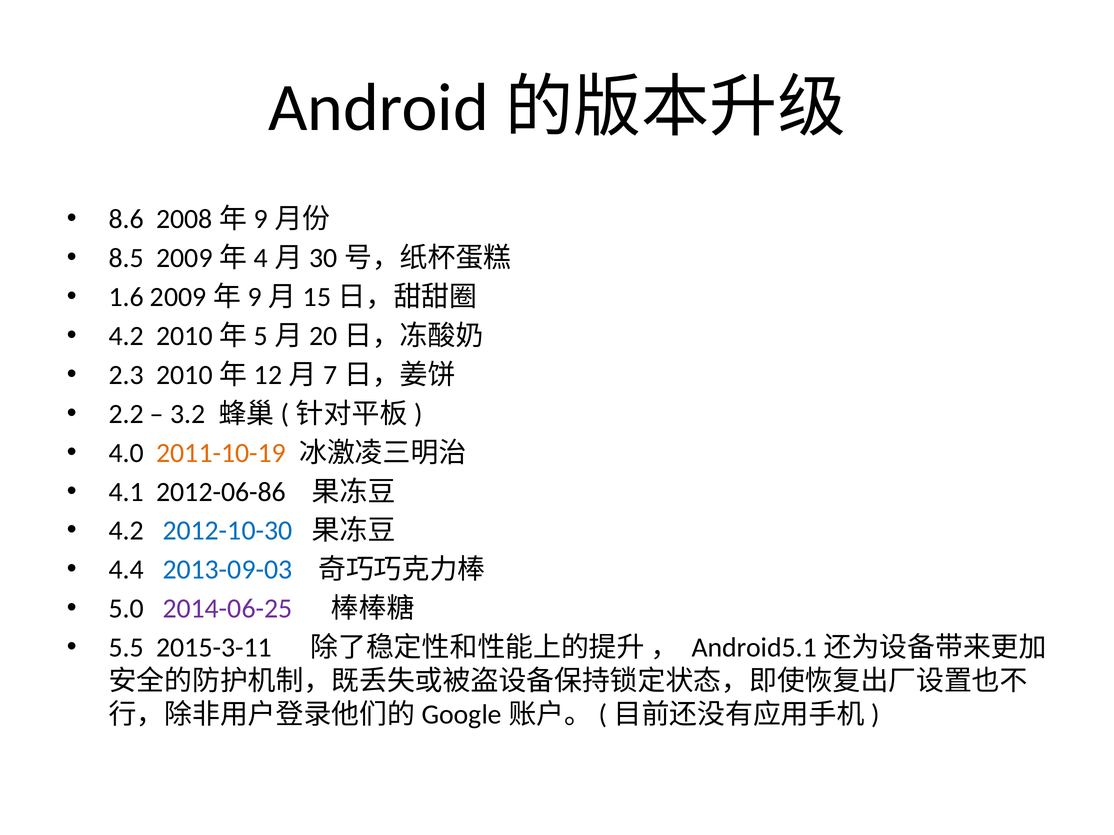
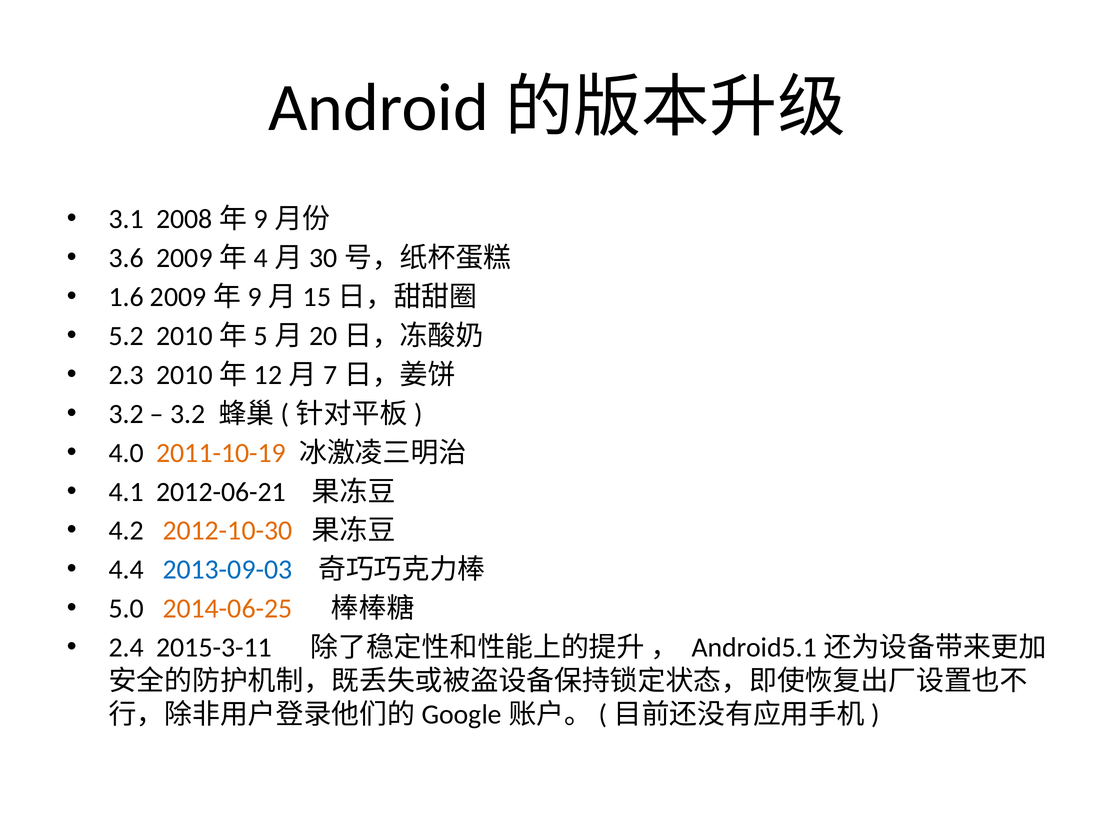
8.6: 8.6 -> 3.1 (126, 219)
8.5: 8.5 -> 3.6 (126, 258)
4.2: 4.2 -> 5.2 (126, 336)
2.2: 2.2 -> 3.2 (126, 414)
2012-06-86: 2012-06-86 -> 2012-06-21 (221, 492)
2012-10-30 colour: blue -> orange (227, 531)
2014-06-25 colour: purple -> orange (227, 609)
5.5: 5.5 -> 2.4 (126, 648)
